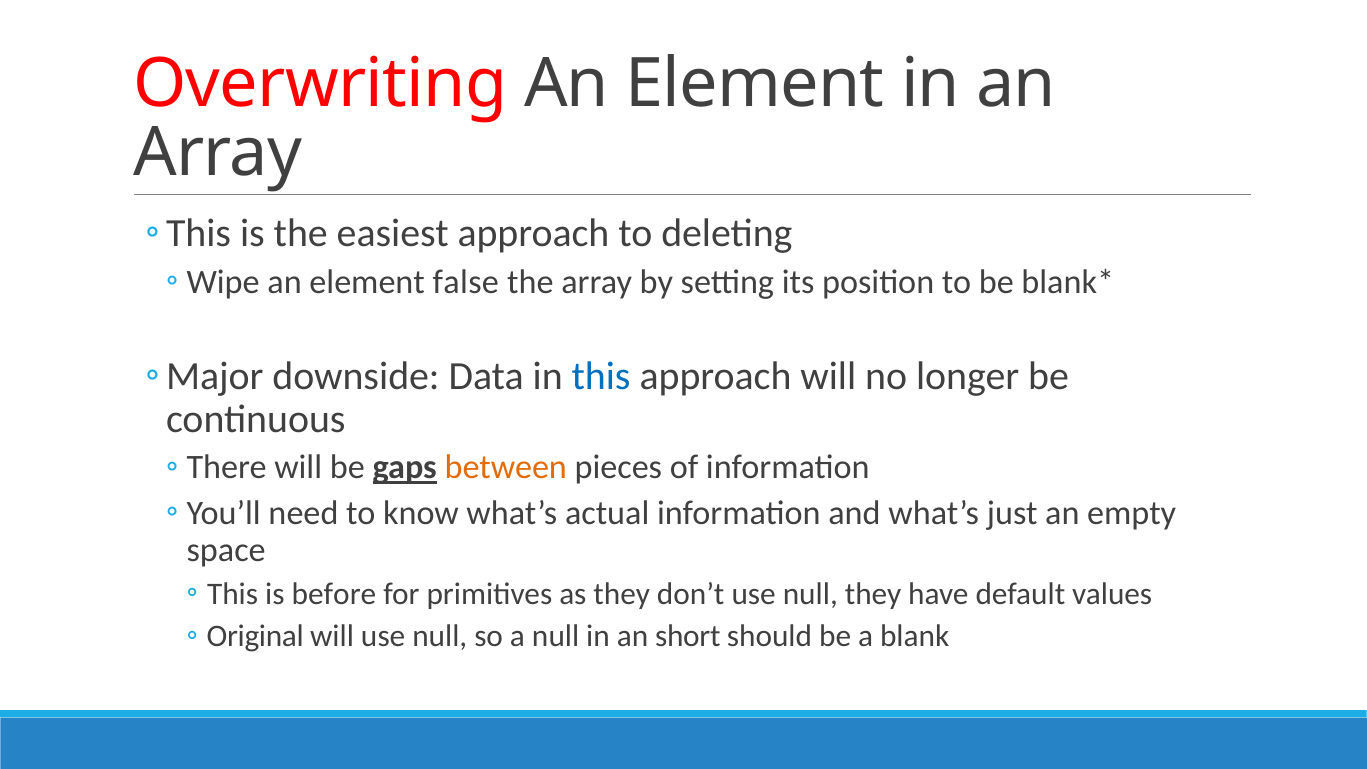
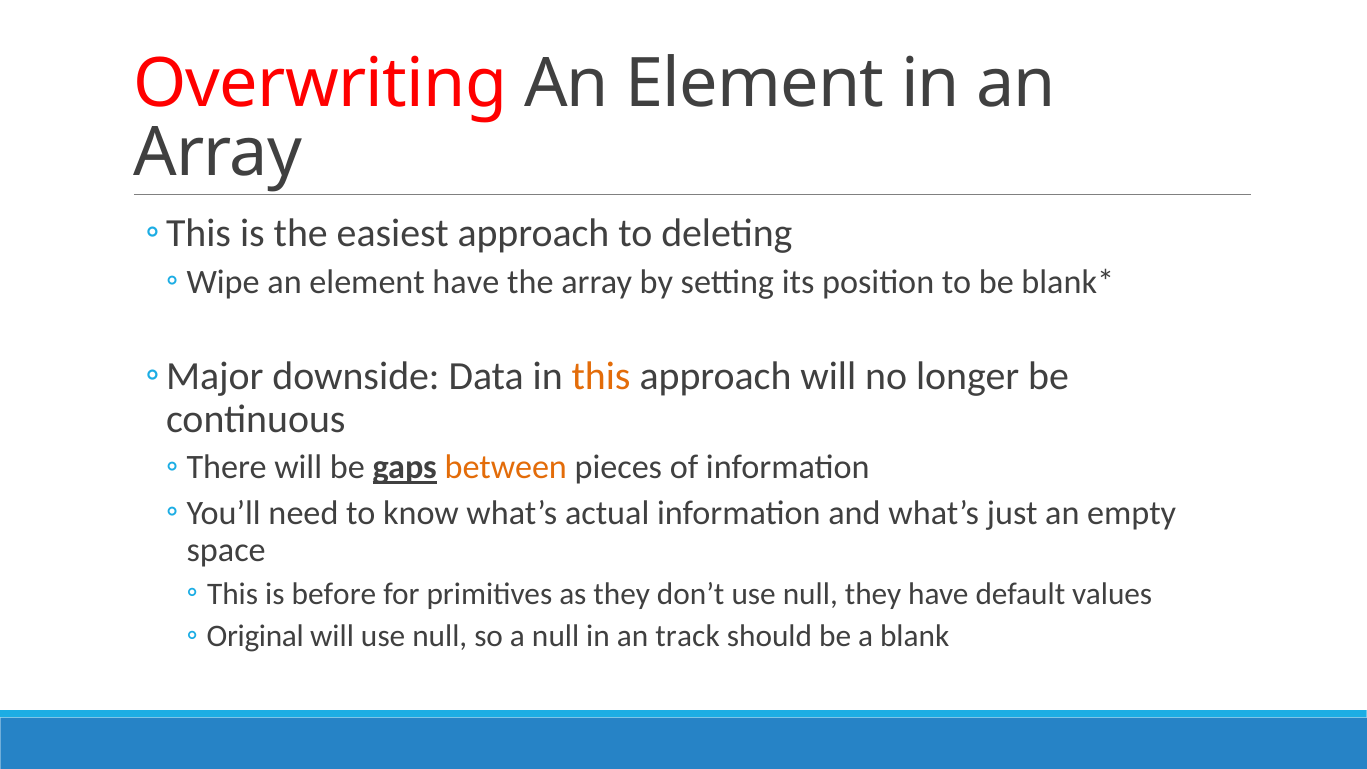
element false: false -> have (466, 282)
this colour: blue -> orange (601, 376)
short: short -> track (688, 636)
